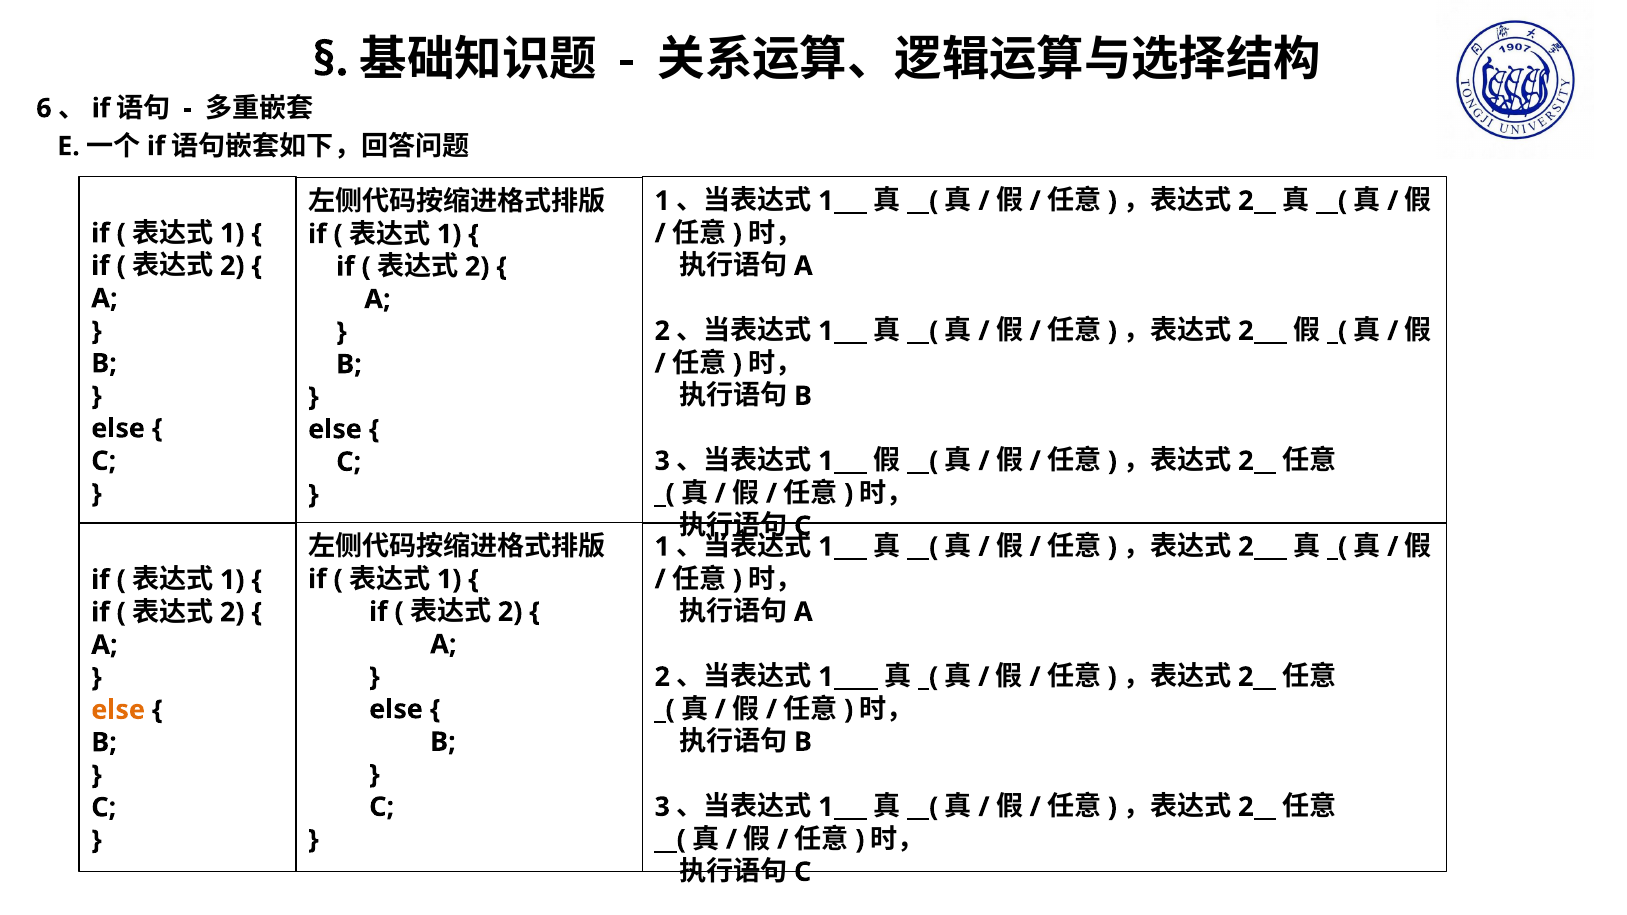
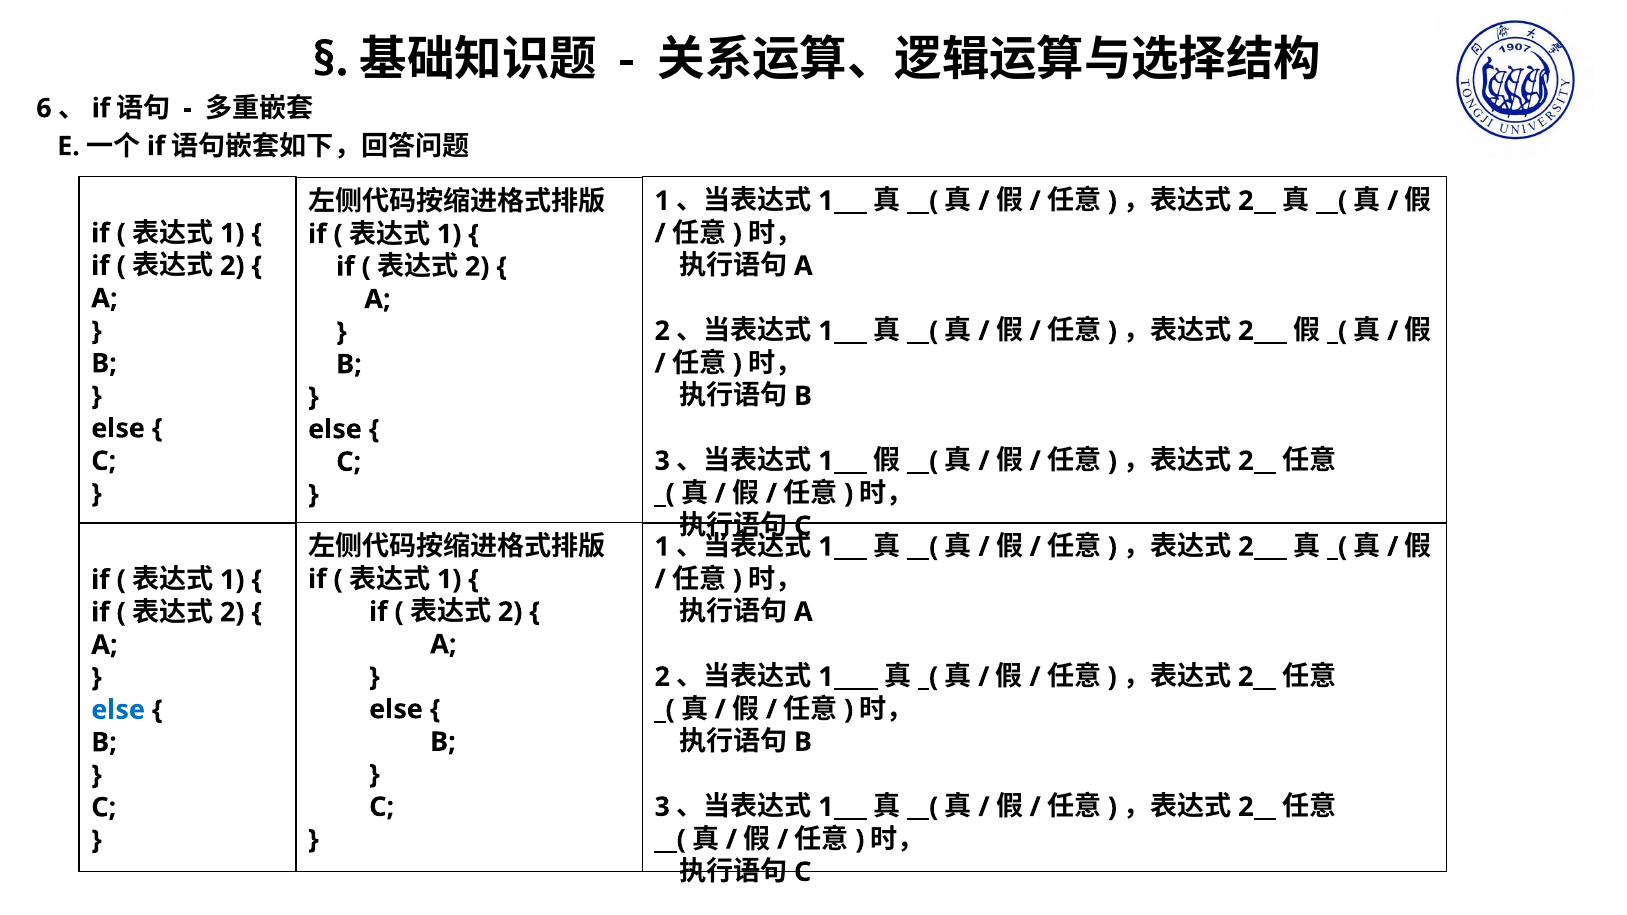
else colour: orange -> blue (118, 710)
